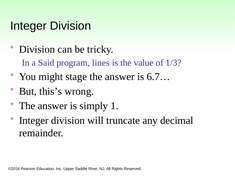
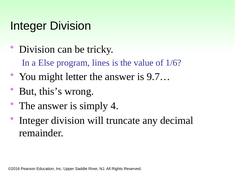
Said: Said -> Else (46, 63)
1/3: 1/3 -> 1/6 (174, 63)
stage: stage -> letter (76, 77)
6.7…: 6.7… -> 9.7… (158, 77)
1: 1 -> 4 (115, 106)
